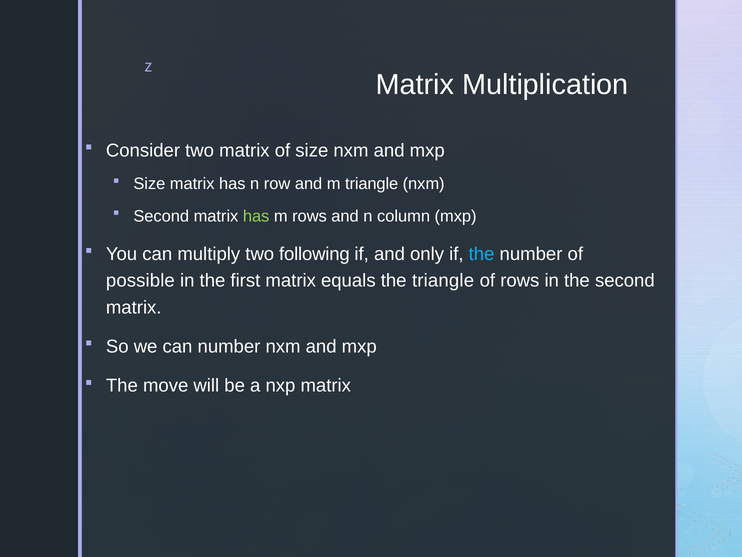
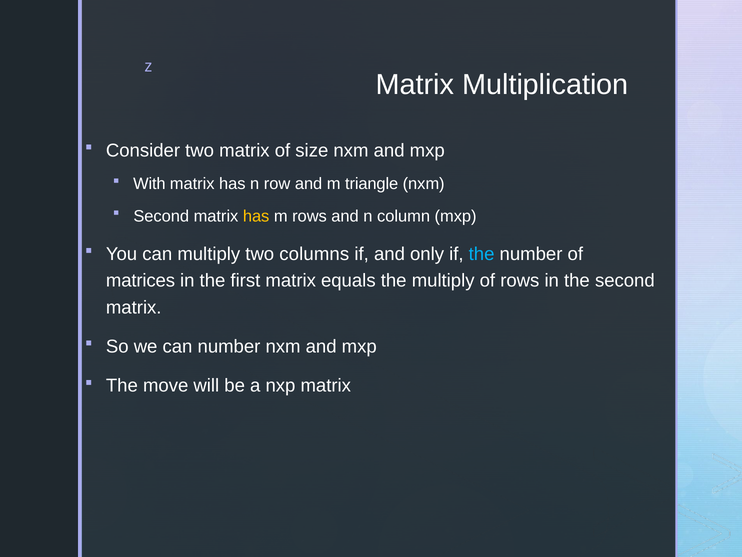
Size: Size -> With (149, 184)
has colour: light green -> yellow (256, 216)
following: following -> columns (314, 254)
possible: possible -> matrices (141, 281)
the triangle: triangle -> multiply (443, 281)
